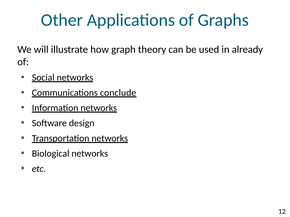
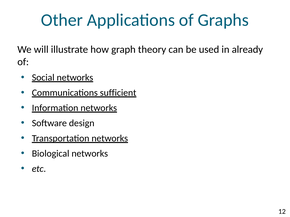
conclude: conclude -> sufficient (118, 93)
